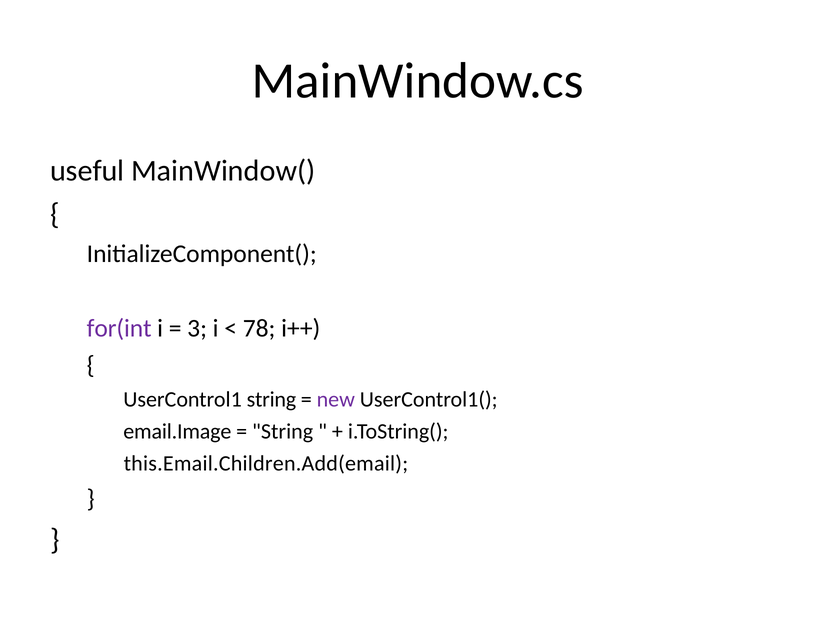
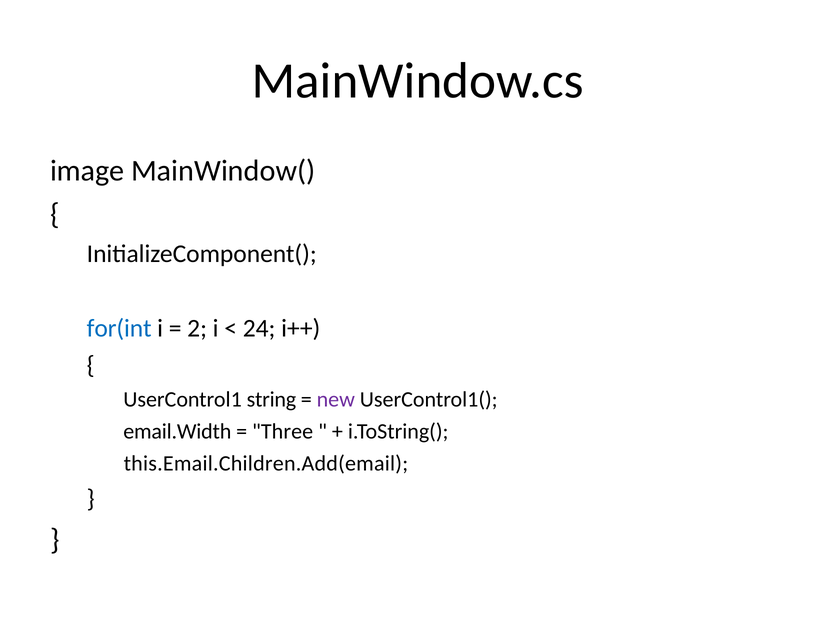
useful: useful -> image (87, 171)
for(int colour: purple -> blue (119, 328)
3: 3 -> 2 (197, 328)
78: 78 -> 24 (259, 328)
email.Image: email.Image -> email.Width (177, 431)
String: String -> Three (283, 431)
